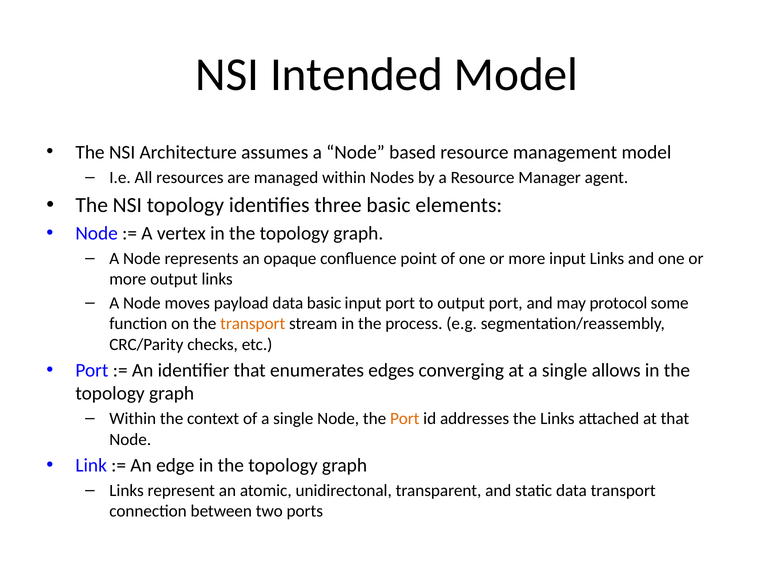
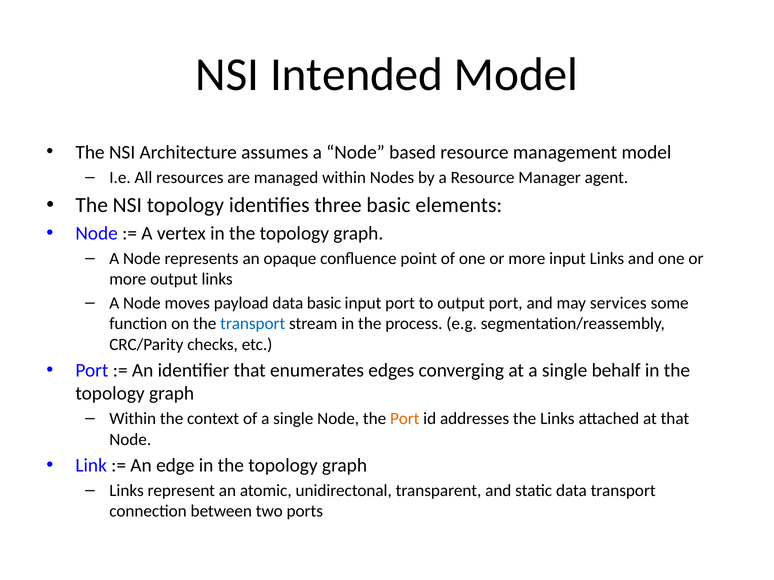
protocol: protocol -> services (618, 303)
transport colour: orange -> blue (253, 324)
allows: allows -> behalf (616, 371)
